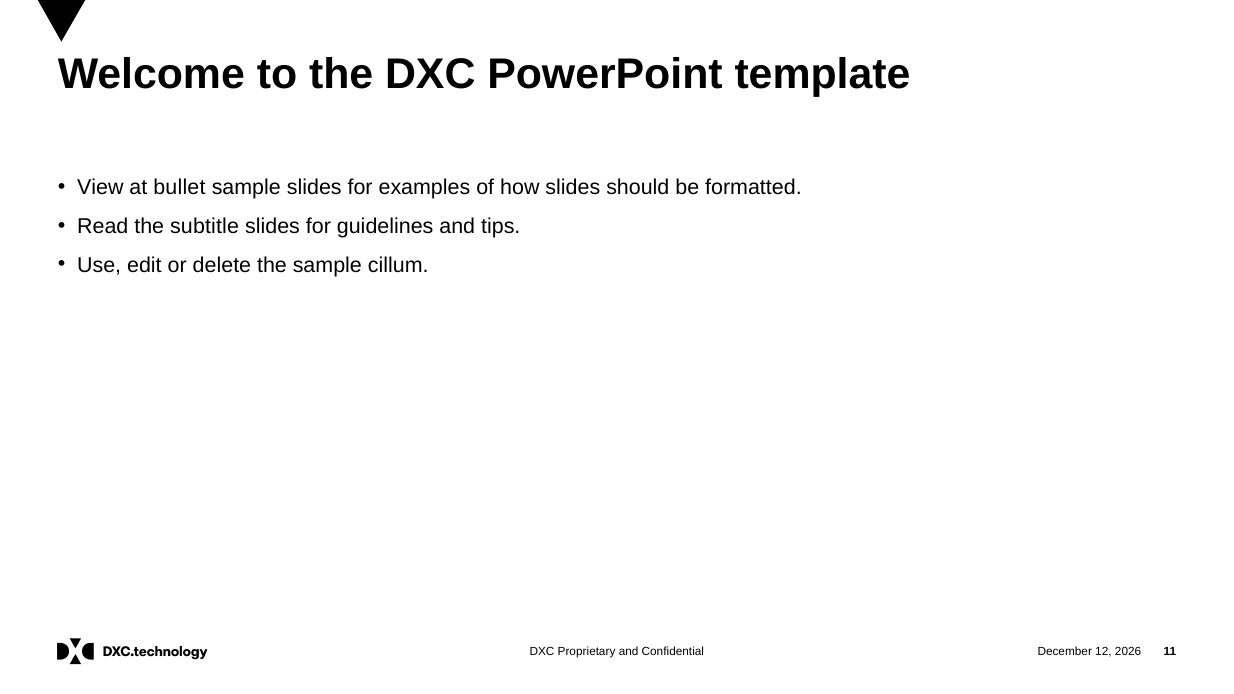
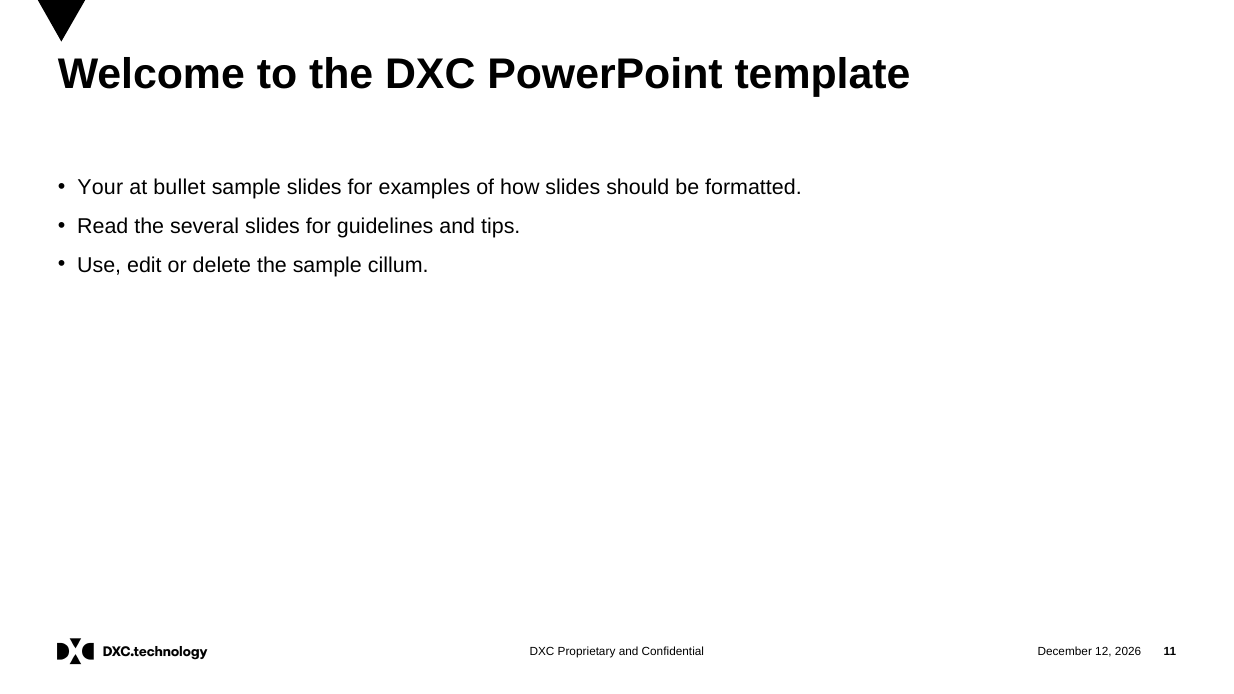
View: View -> Your (100, 188)
subtitle: subtitle -> several (205, 226)
